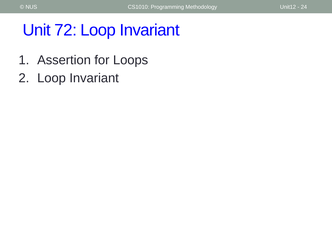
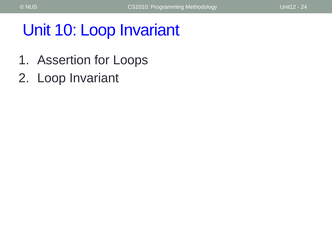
72: 72 -> 10 (66, 30)
